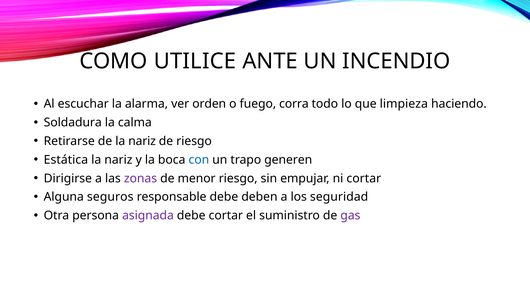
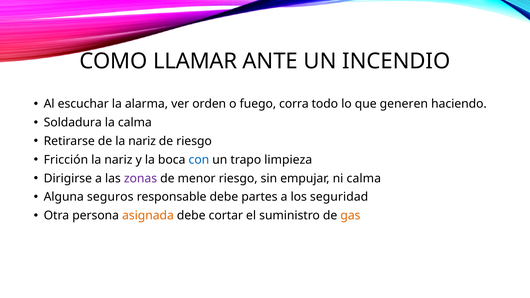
UTILICE: UTILICE -> LLAMAR (195, 61)
limpieza: limpieza -> generen (404, 104)
Estática: Estática -> Fricción (66, 160)
generen: generen -> limpieza (288, 160)
ni cortar: cortar -> calma (364, 178)
deben: deben -> partes (259, 197)
asignada colour: purple -> orange (148, 216)
gas colour: purple -> orange (350, 216)
